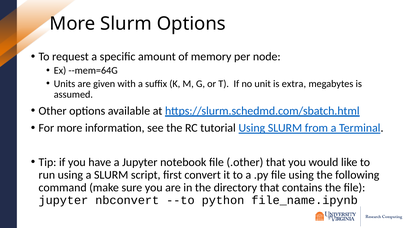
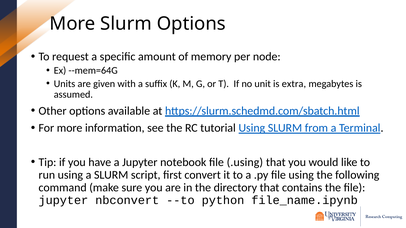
.other: .other -> .using (245, 162)
